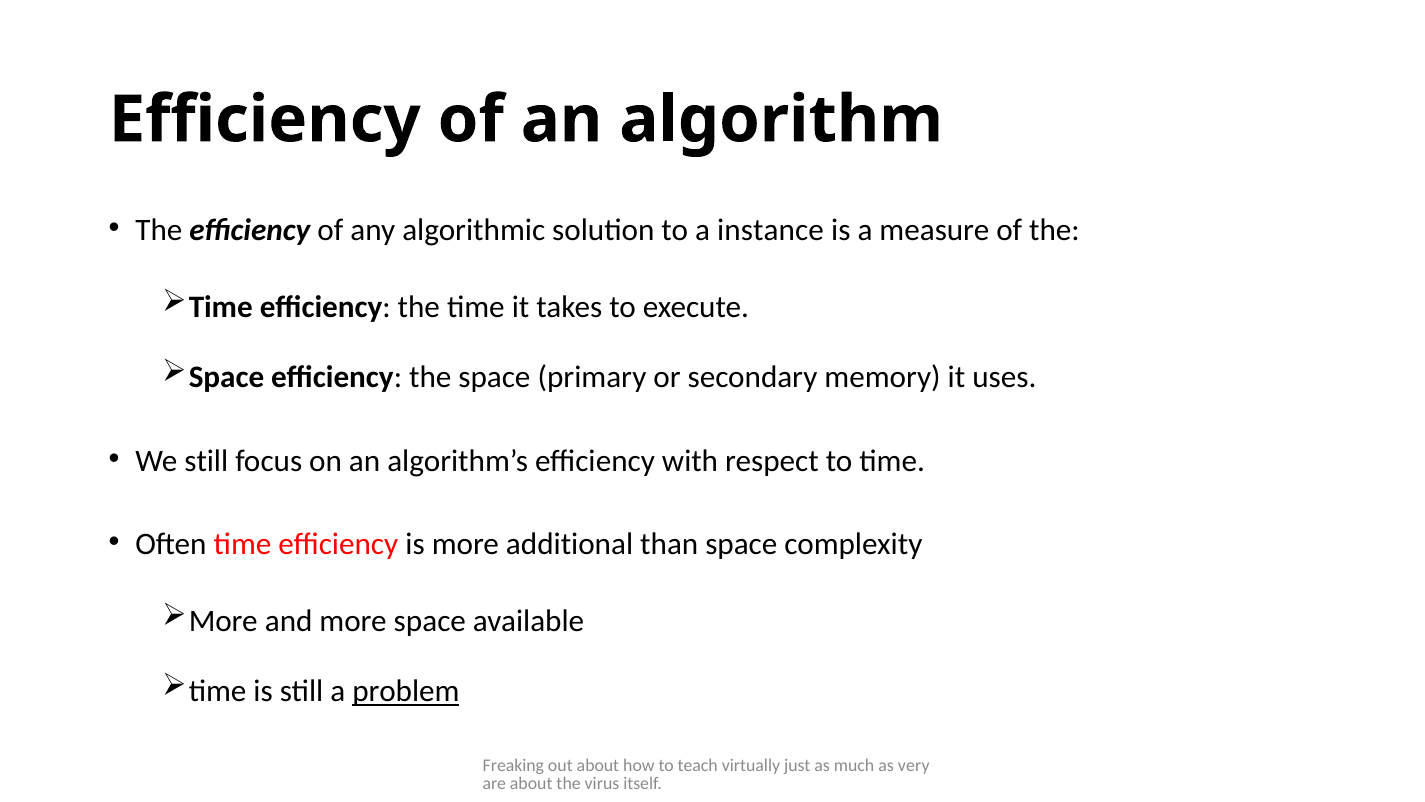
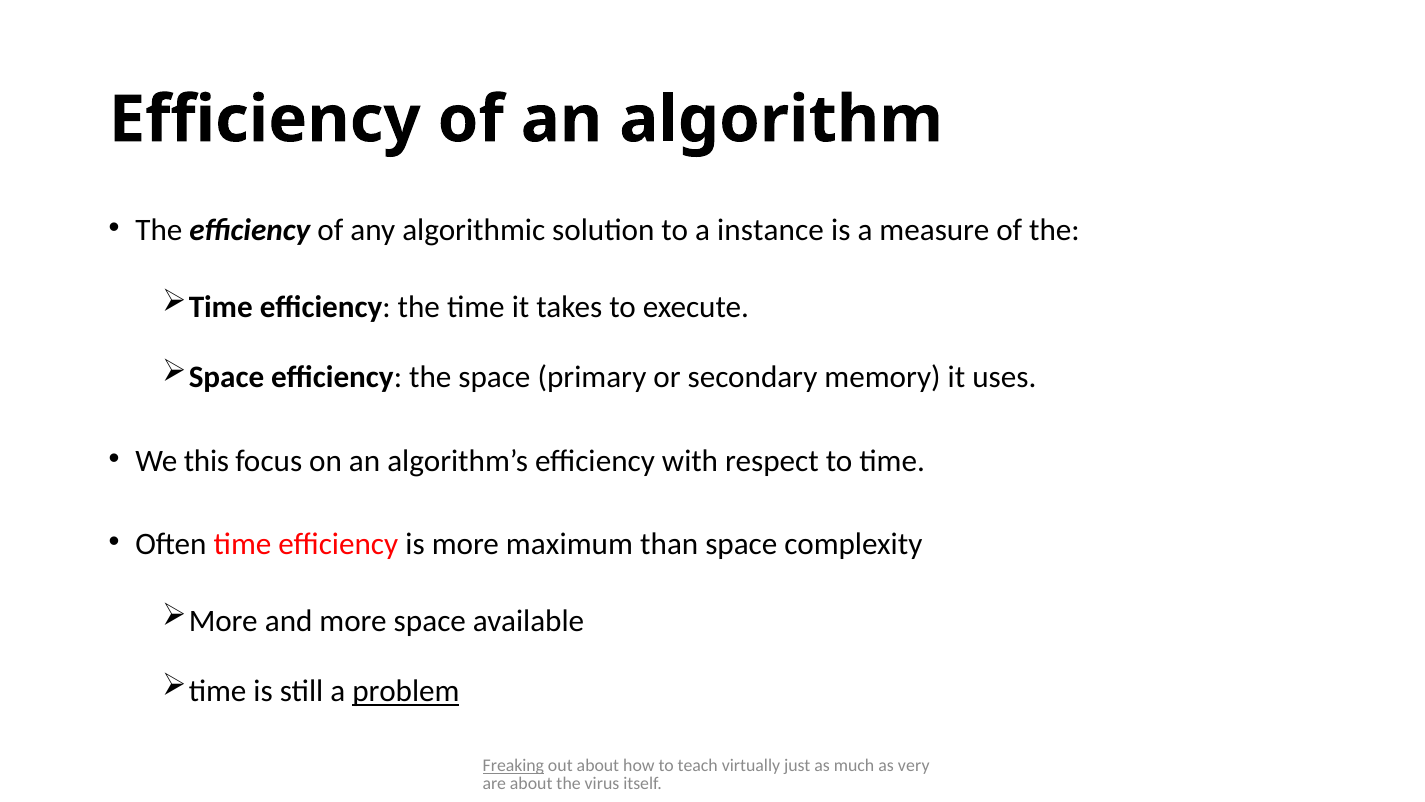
We still: still -> this (206, 460)
additional: additional -> maximum (570, 544)
Freaking underline: none -> present (513, 765)
